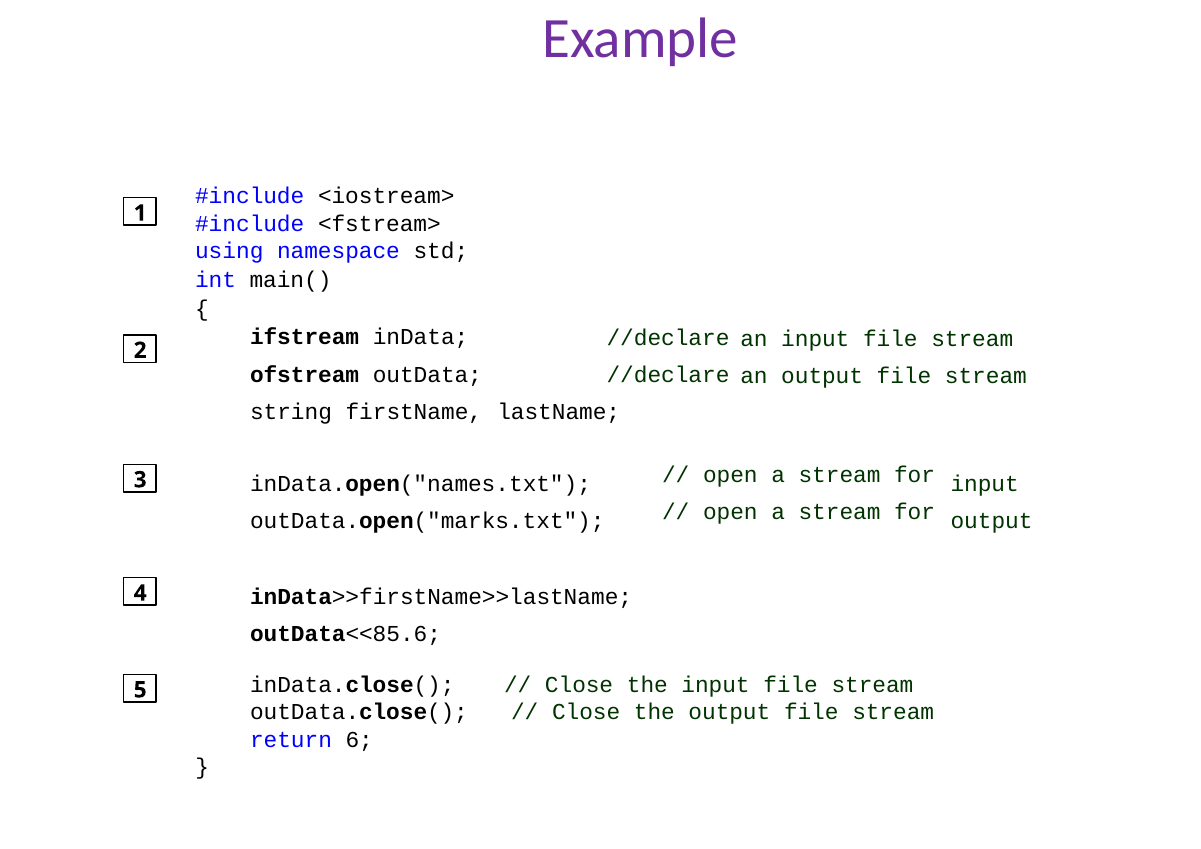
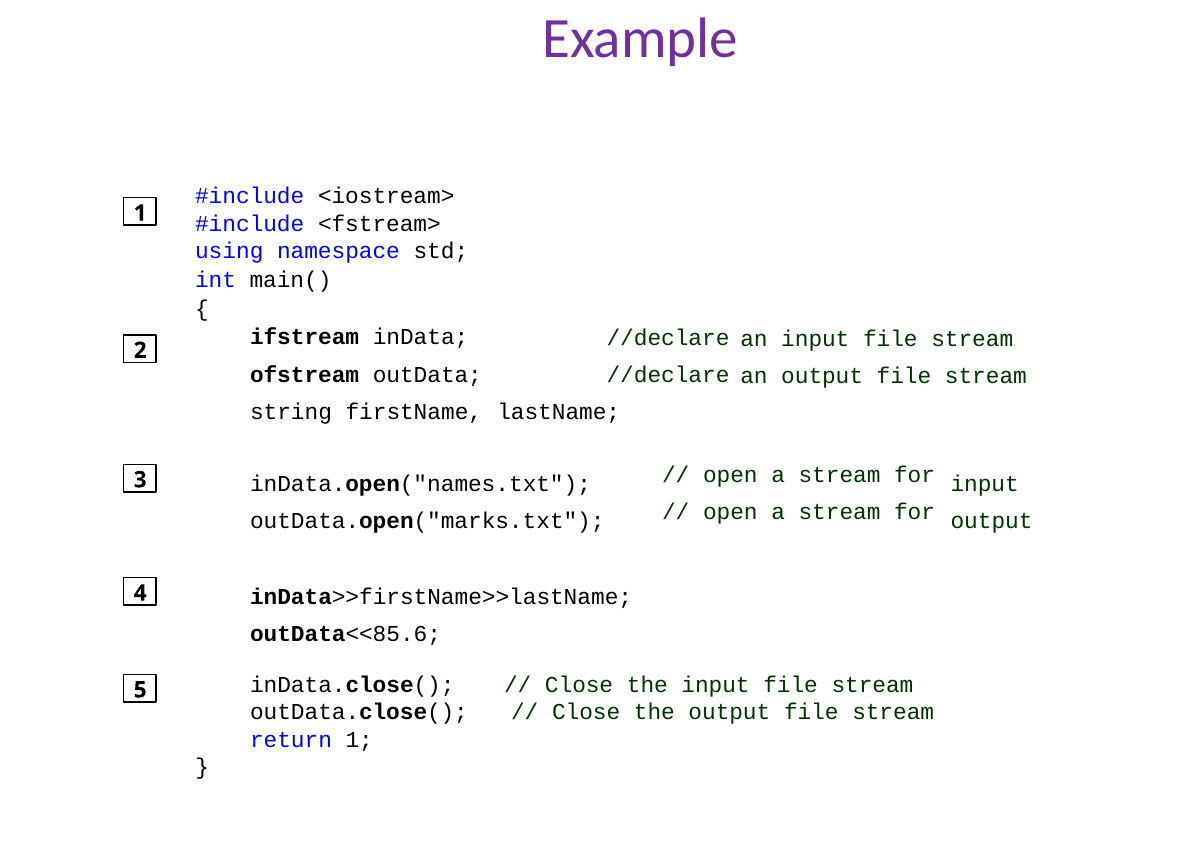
return 6: 6 -> 1 (359, 740)
